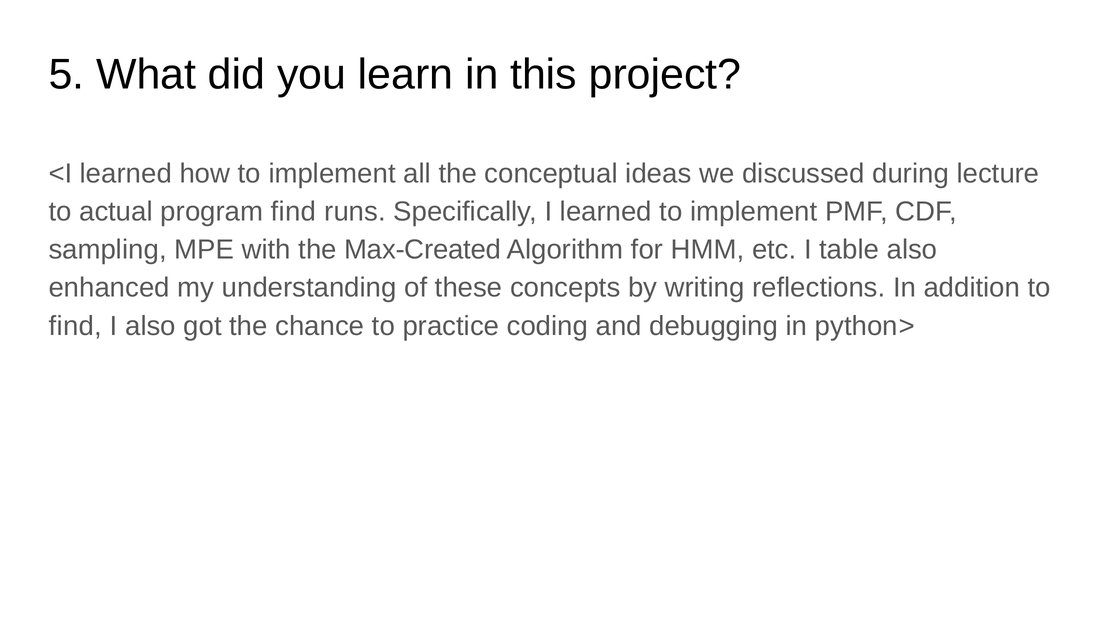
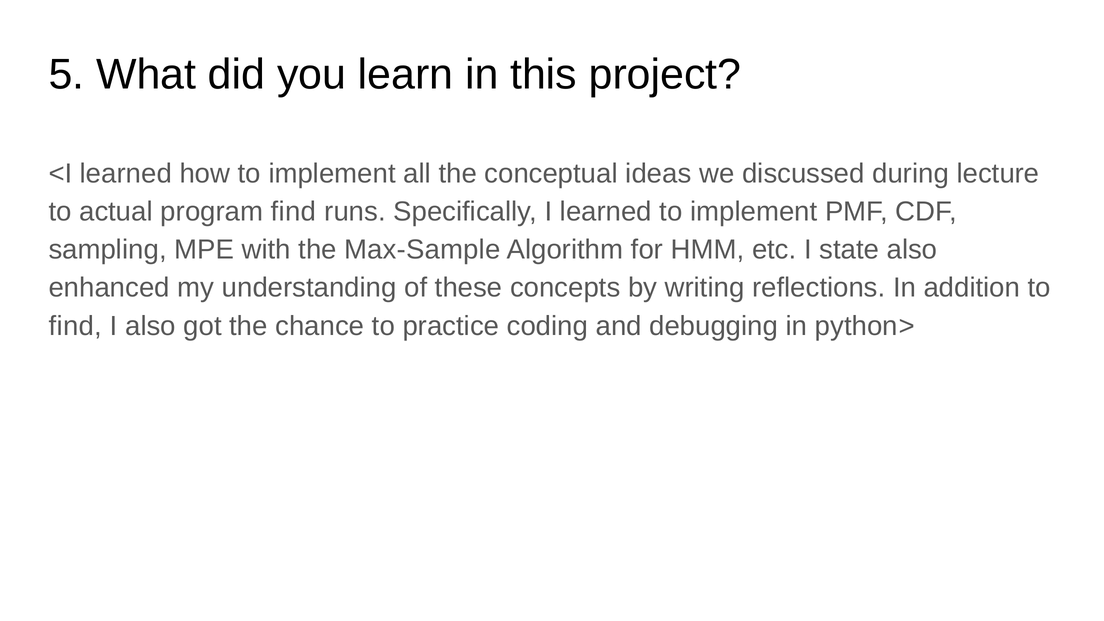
Max-Created: Max-Created -> Max-Sample (422, 250)
table: table -> state (849, 250)
